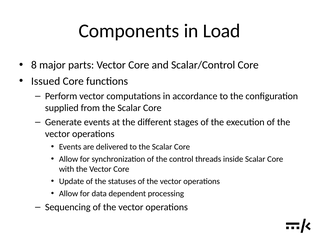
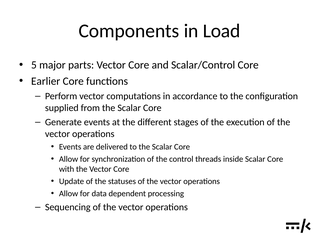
8: 8 -> 5 (34, 65)
Issued: Issued -> Earlier (46, 81)
